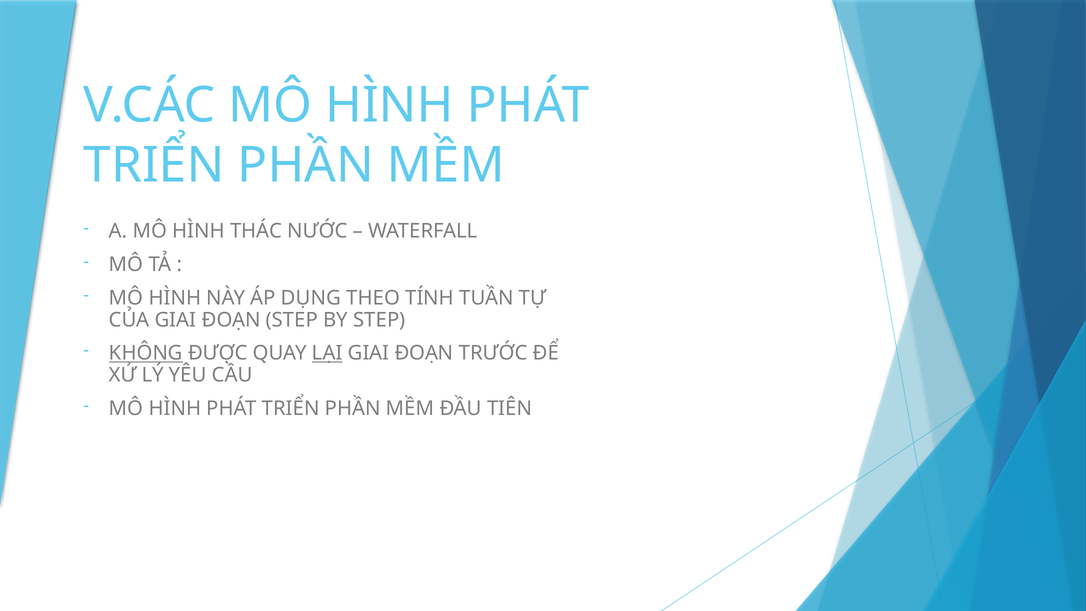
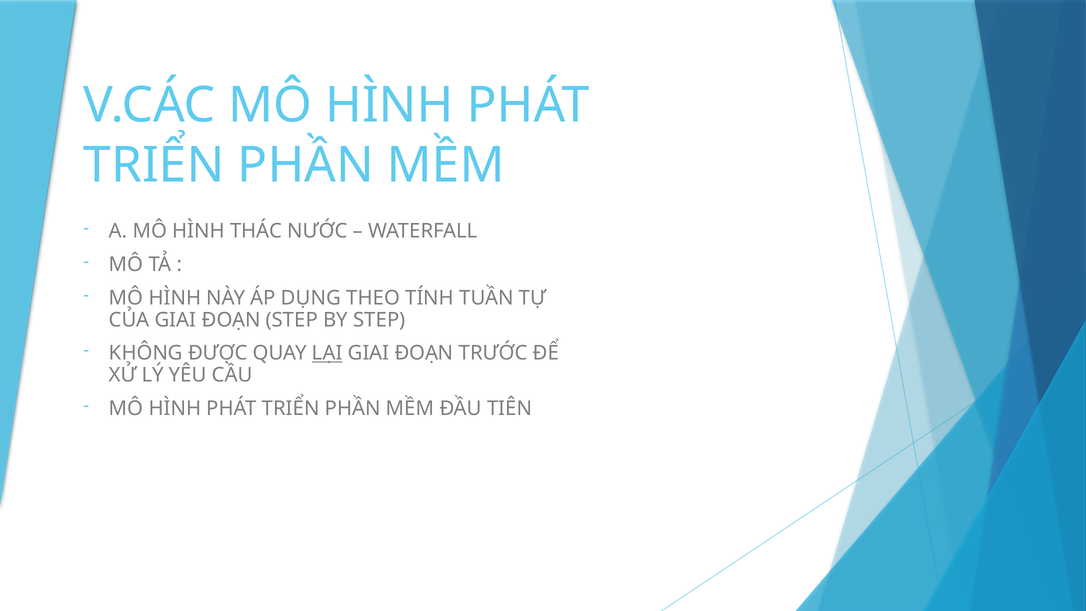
KHÔNG underline: present -> none (146, 353)
